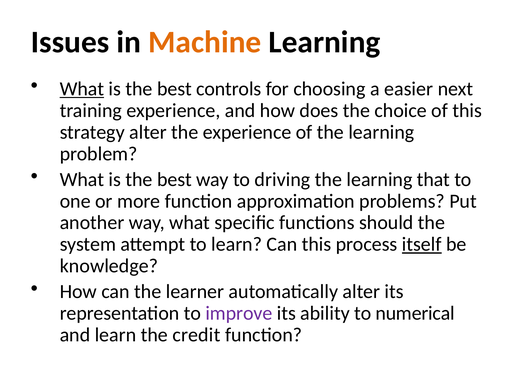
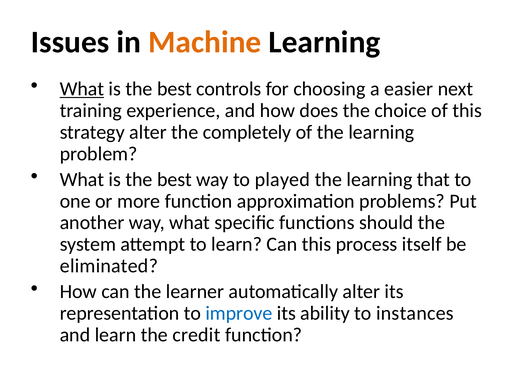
the experience: experience -> completely (247, 132)
driving: driving -> played (282, 179)
itself underline: present -> none (422, 244)
knowledge: knowledge -> eliminated (109, 266)
improve colour: purple -> blue (239, 313)
numerical: numerical -> instances (415, 313)
